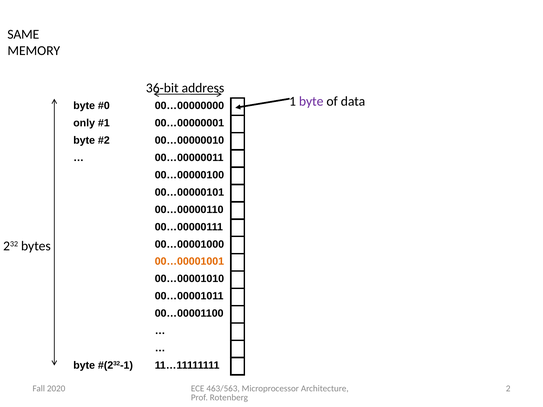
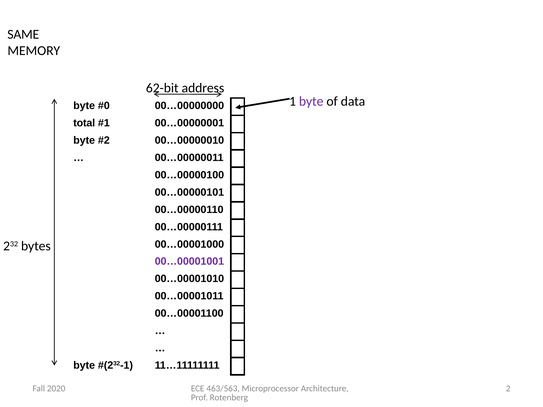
36-bit: 36-bit -> 62-bit (162, 88)
only: only -> total (84, 123)
00…00001001 colour: orange -> purple (189, 262)
